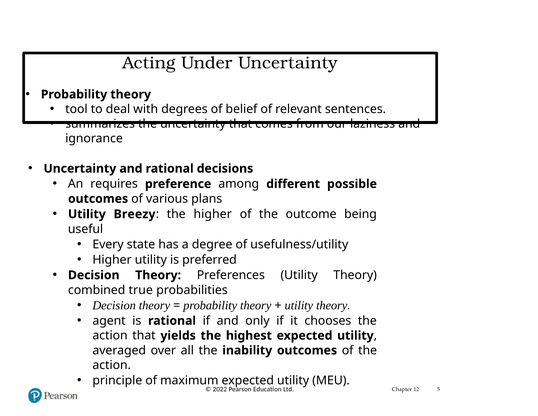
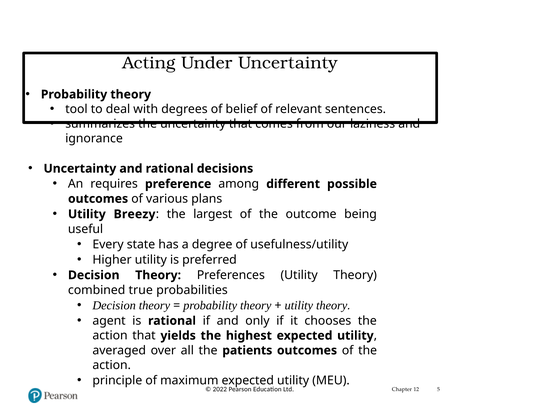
the higher: higher -> largest (213, 214)
inability: inability -> patients (247, 350)
